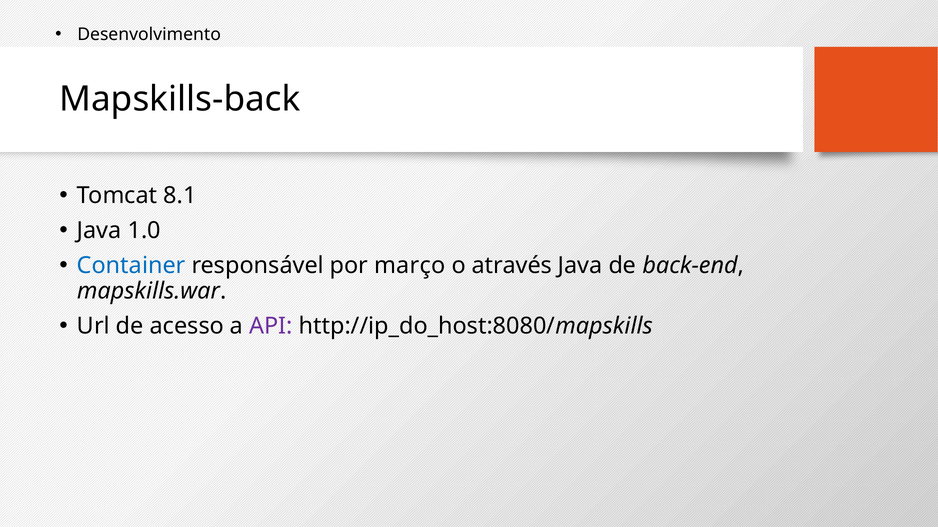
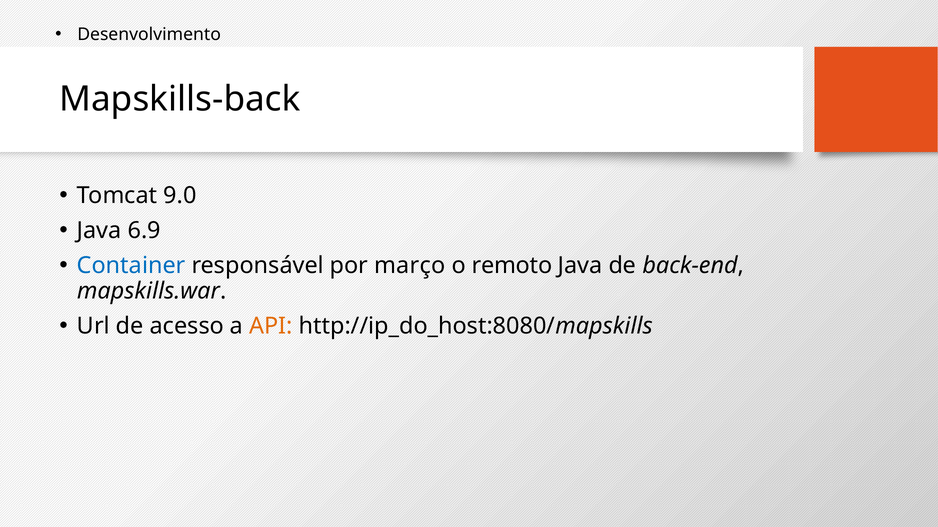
8.1: 8.1 -> 9.0 (180, 196)
1.0: 1.0 -> 6.9 (144, 231)
através: através -> remoto (512, 266)
API colour: purple -> orange (271, 326)
